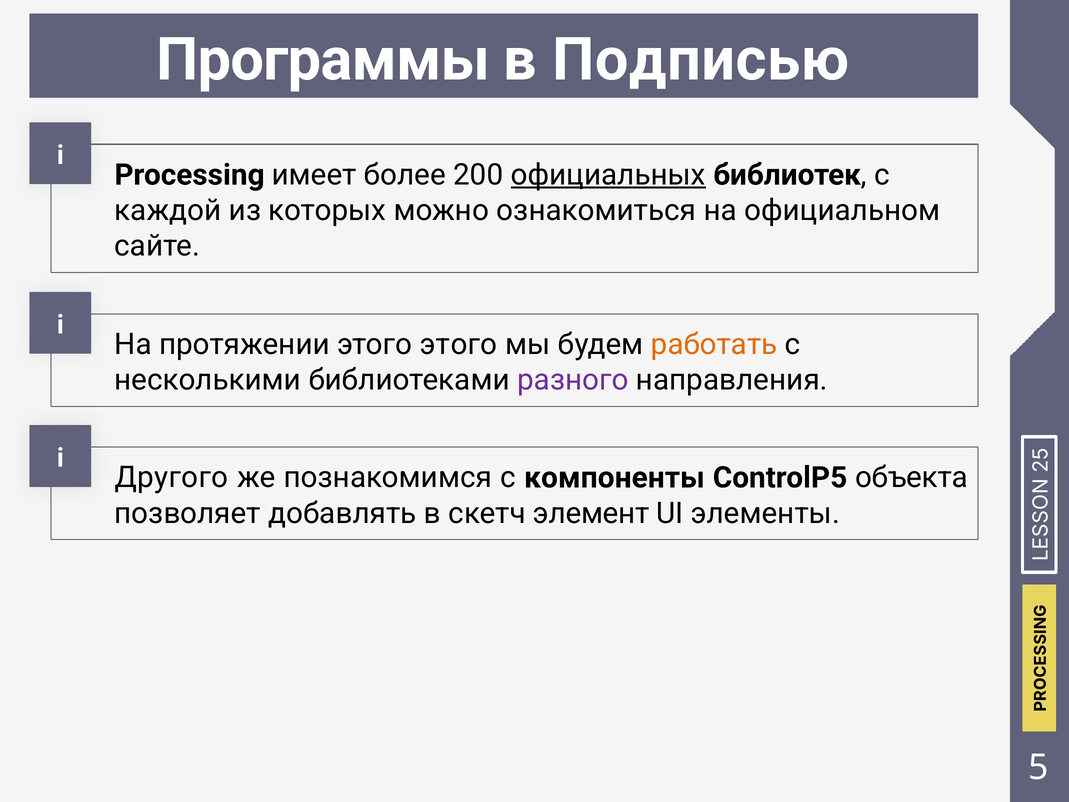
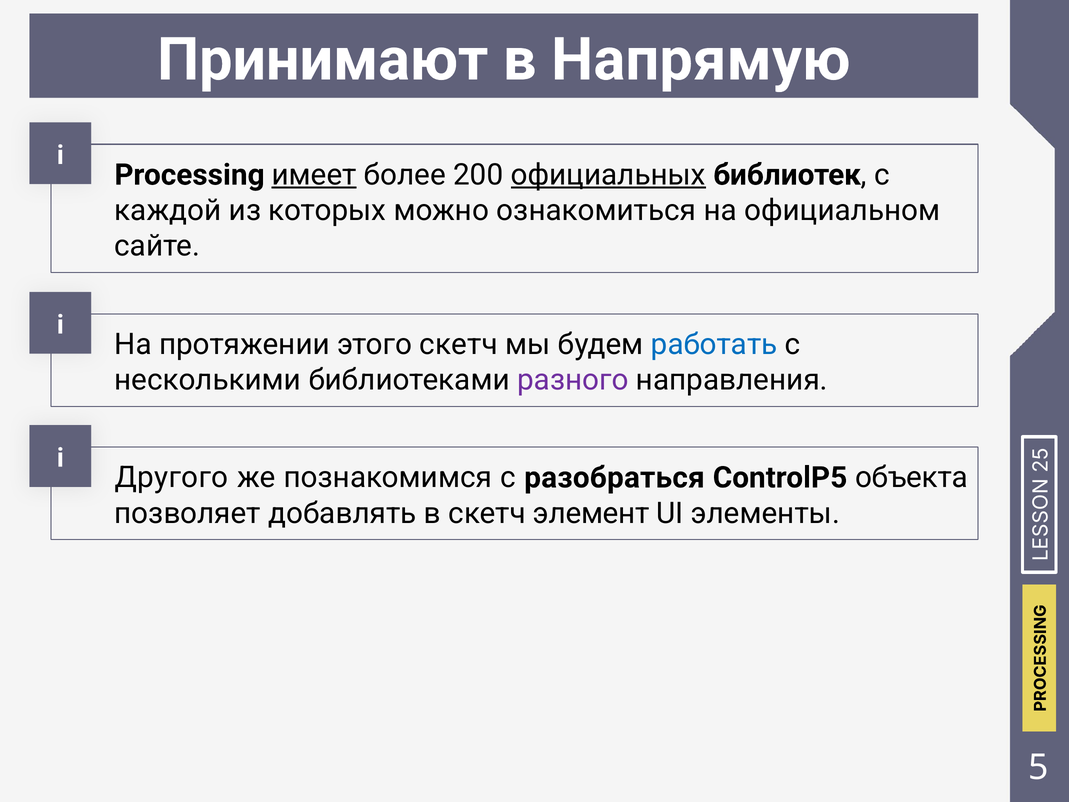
Программы: Программы -> Принимают (323, 60)
Подписью: Подписью -> Напрямую (701, 60)
имеет underline: none -> present (314, 175)
этого этого: этого -> скетч (459, 344)
работать colour: orange -> blue (714, 344)
компоненты: компоненты -> разобраться (614, 477)
